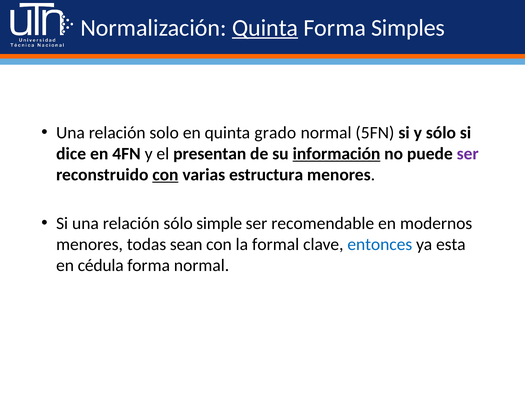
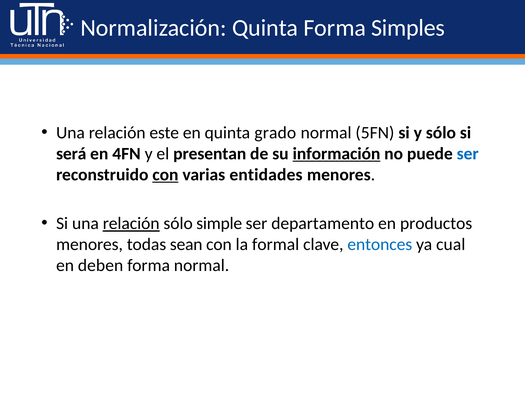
Quinta underline: present -> none (265, 28)
solo: solo -> este (164, 133)
dice: dice -> será (71, 154)
ser colour: purple -> blue (468, 154)
estructura: estructura -> entidades (266, 175)
relación underline: none -> present (131, 224)
recomendable: recomendable -> departamento (323, 224)
modernos: modernos -> productos (436, 224)
esta: esta -> cual (451, 245)
cédula: cédula -> deben (101, 266)
